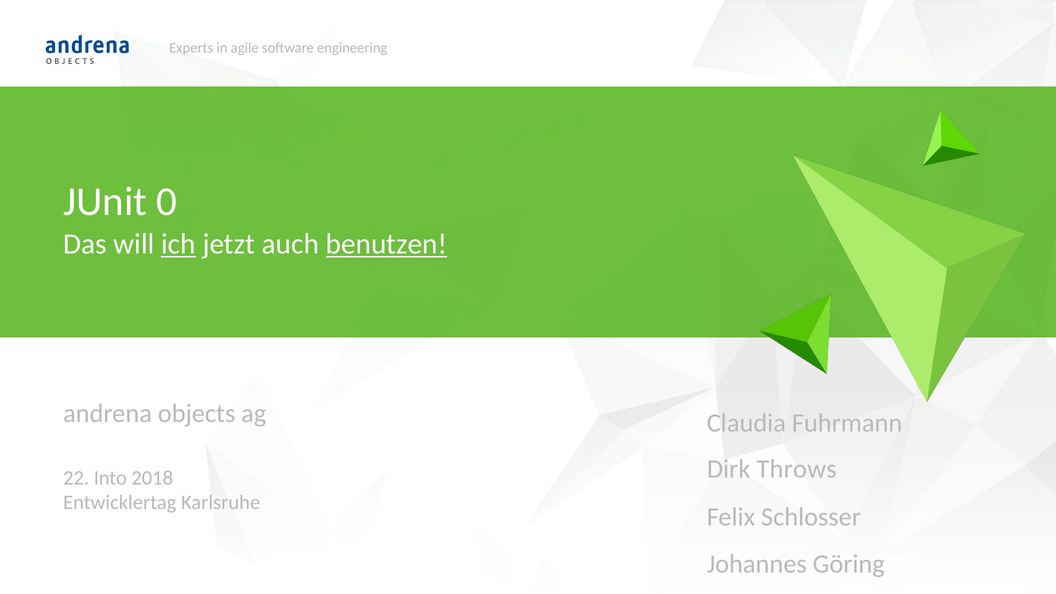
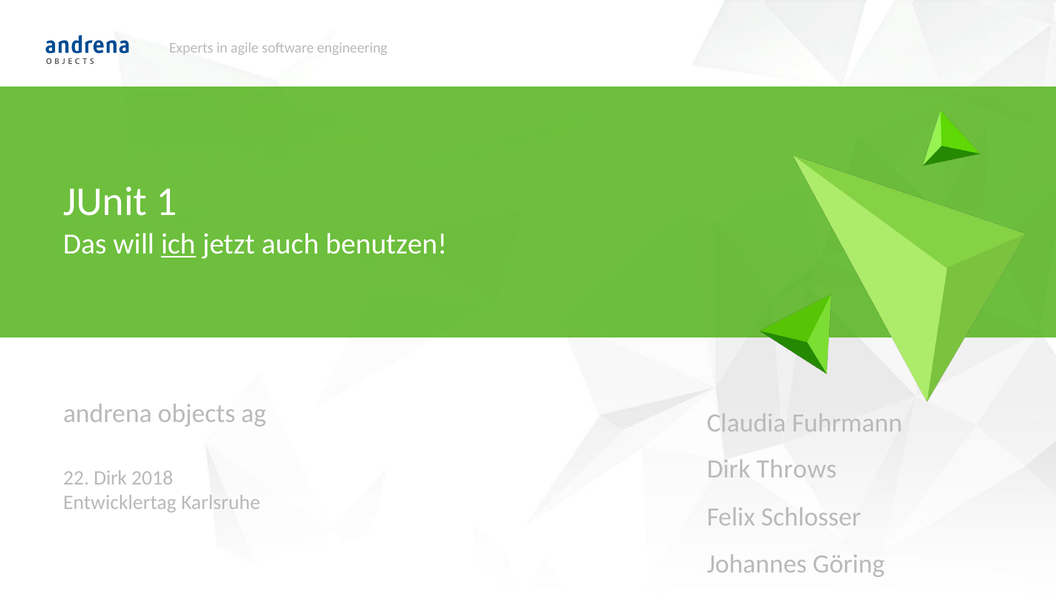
0: 0 -> 1 (167, 202)
benutzen underline: present -> none (387, 244)
22 Into: Into -> Dirk (110, 478)
